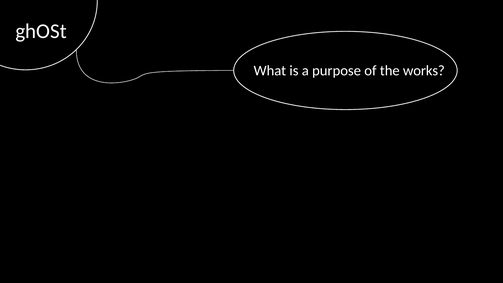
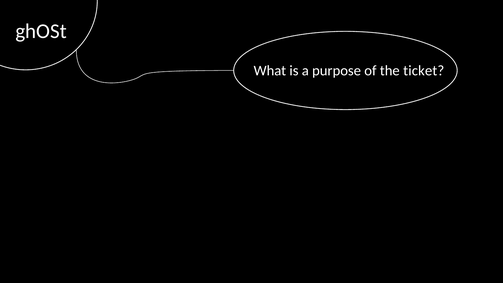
works: works -> ticket (424, 70)
